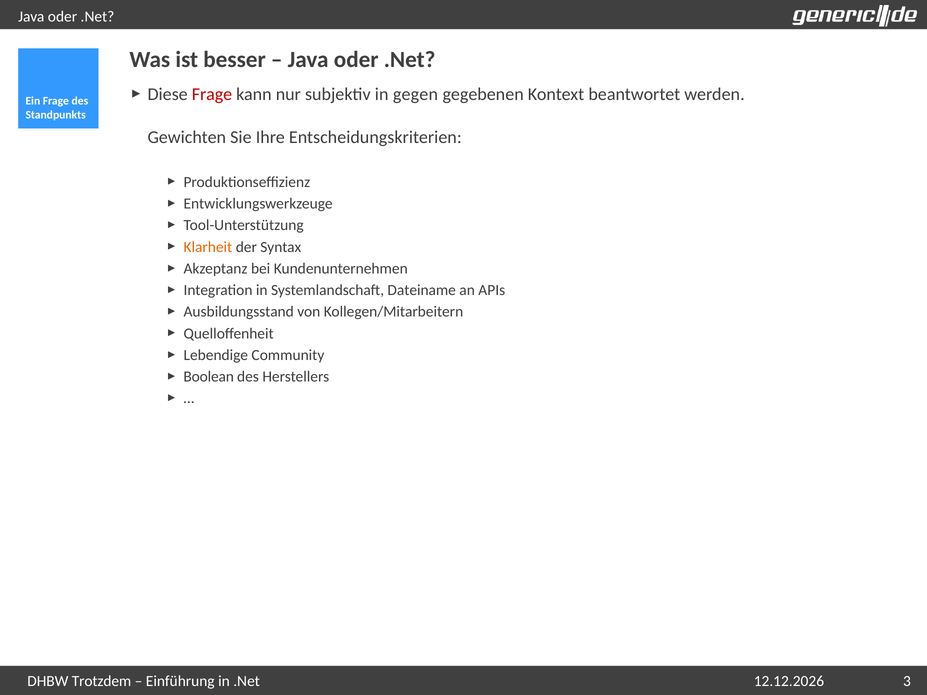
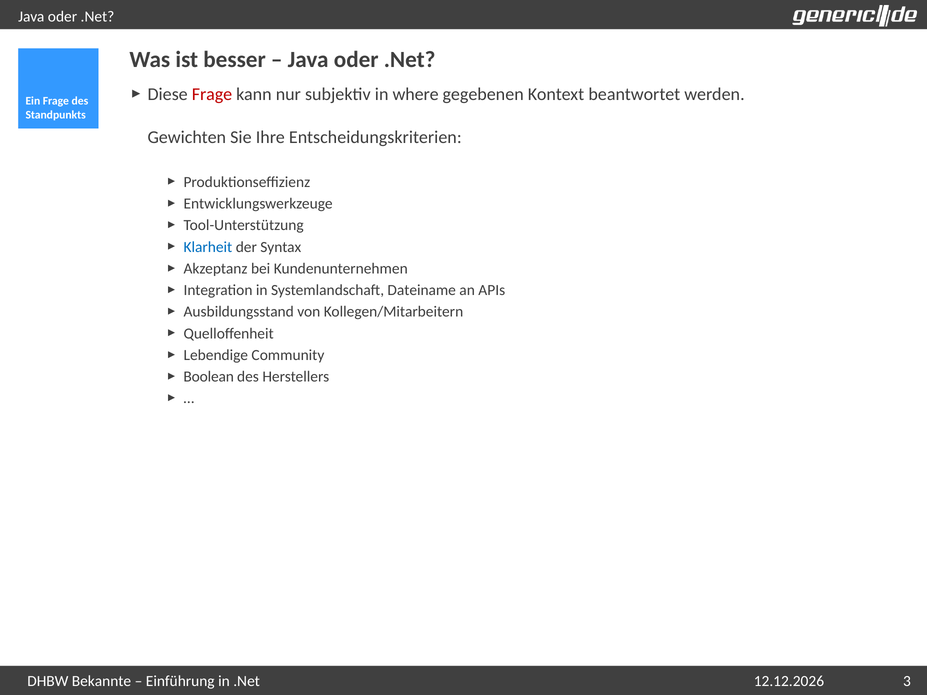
gegen: gegen -> where (416, 94)
Klarheit colour: orange -> blue (208, 247)
Trotzdem: Trotzdem -> Bekannte (101, 682)
